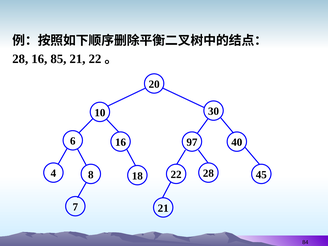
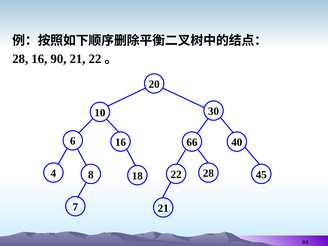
85: 85 -> 90 (58, 59)
97: 97 -> 66 (192, 142)
